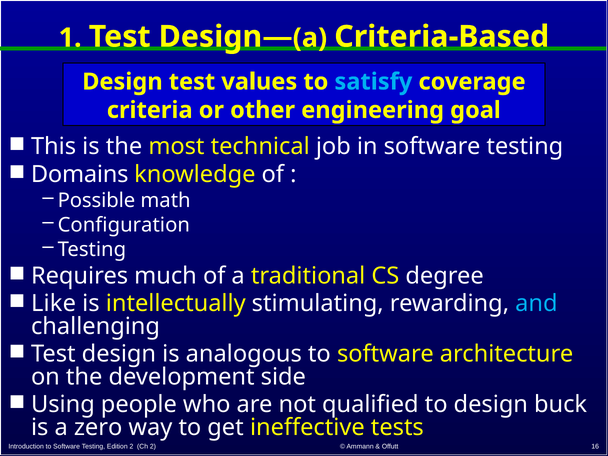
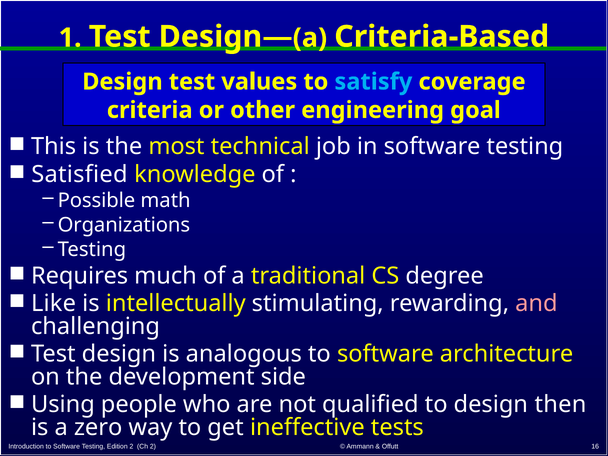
Domains: Domains -> Satisfied (79, 174)
Configuration: Configuration -> Organizations (124, 225)
and colour: light blue -> pink (536, 304)
buck: buck -> then (560, 405)
